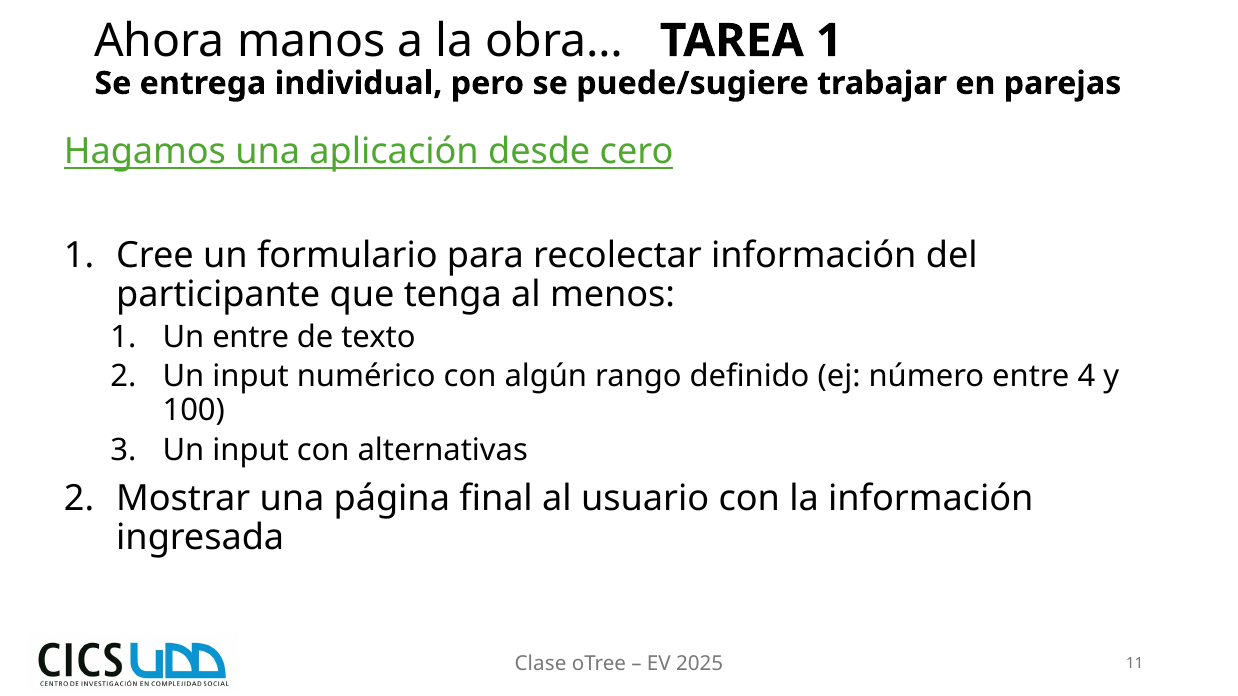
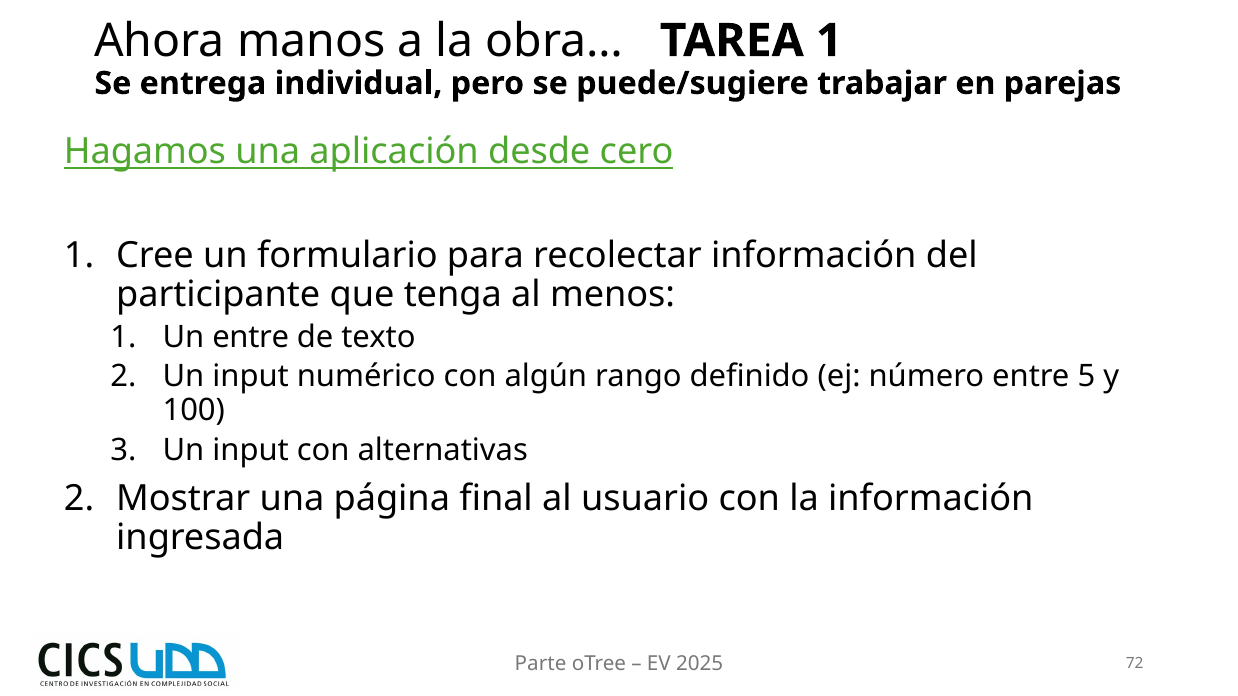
4: 4 -> 5 (1086, 377)
Clase: Clase -> Parte (541, 664)
11: 11 -> 72 (1135, 664)
